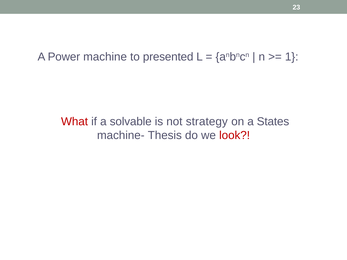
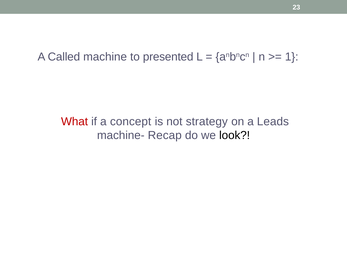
Power: Power -> Called (64, 57)
solvable: solvable -> concept (131, 122)
States: States -> Leads (273, 122)
Thesis: Thesis -> Recap (165, 136)
look colour: red -> black (235, 136)
